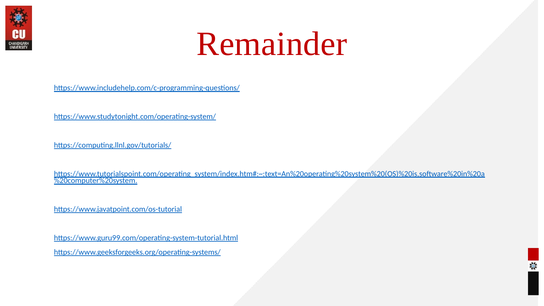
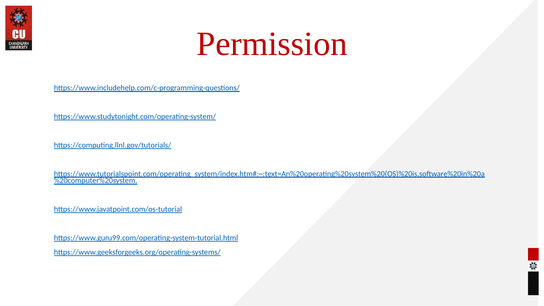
Remainder: Remainder -> Permission (272, 44)
